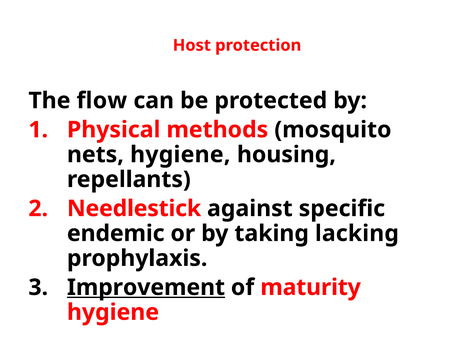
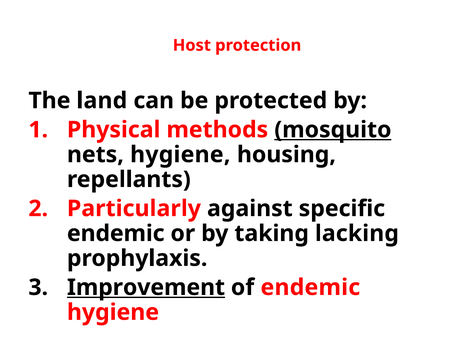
flow: flow -> land (102, 101)
mosquito underline: none -> present (333, 130)
Needlestick: Needlestick -> Particularly (134, 209)
of maturity: maturity -> endemic (310, 288)
